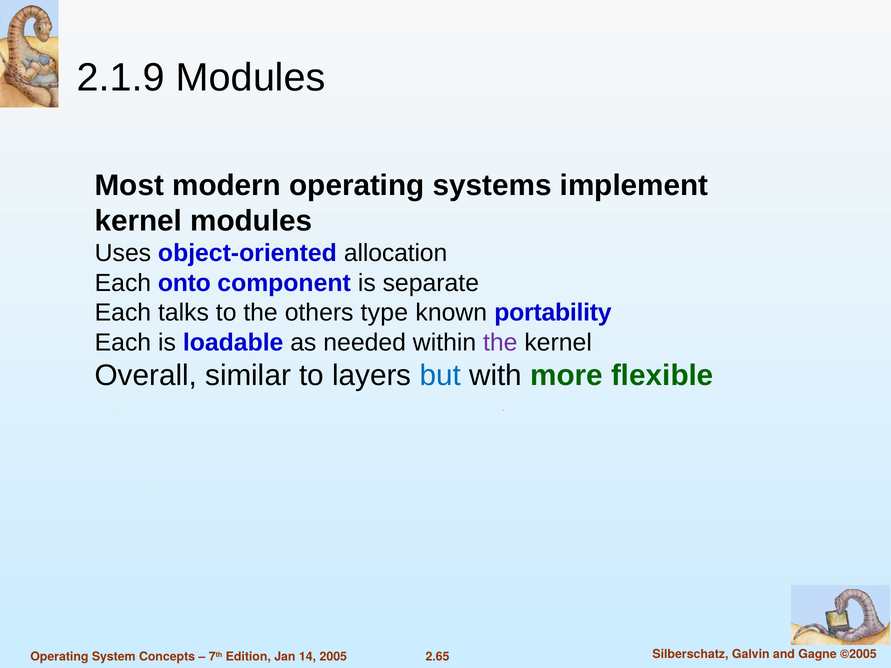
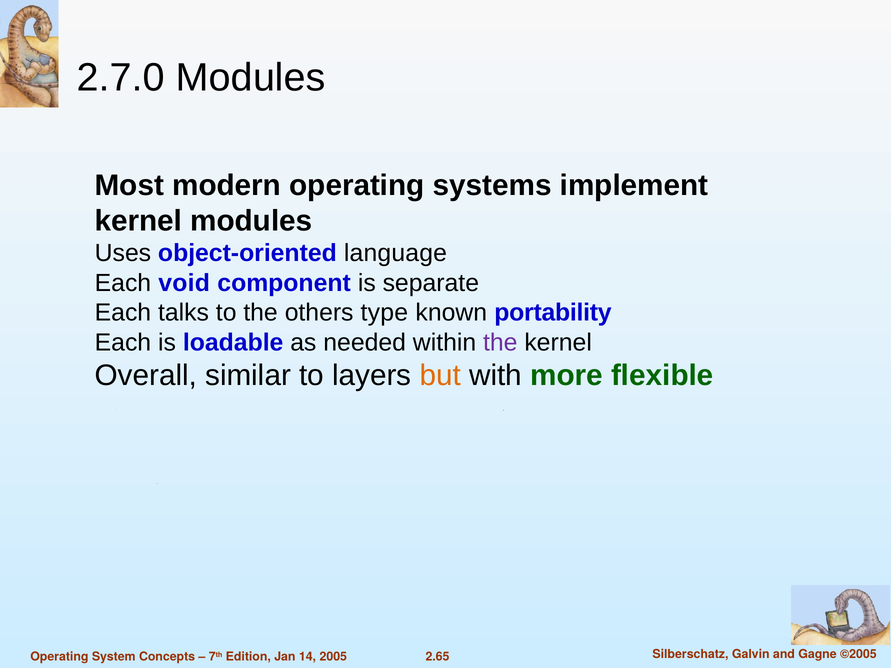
2.1.9: 2.1.9 -> 2.7.0 (121, 78)
allocation: allocation -> language (395, 253)
onto: onto -> void (184, 283)
but colour: blue -> orange (440, 376)
